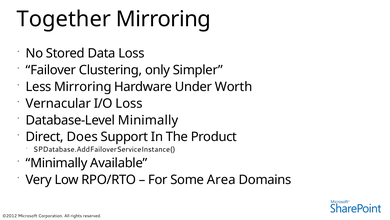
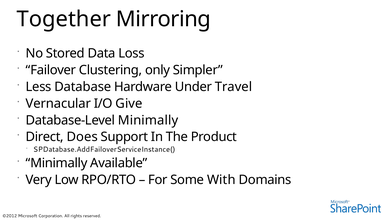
Less Mirroring: Mirroring -> Database (83, 87)
Worth: Worth -> Travel (233, 87)
I/O Loss: Loss -> Give (129, 103)
Area: Area -> With (221, 179)
